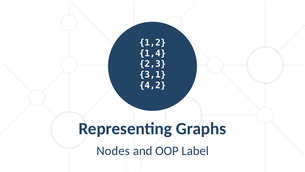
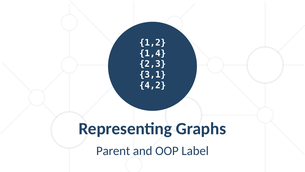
Nodes: Nodes -> Parent (113, 151)
